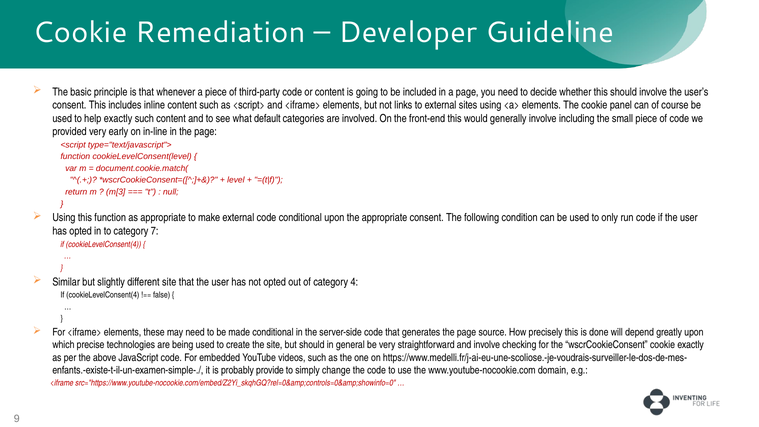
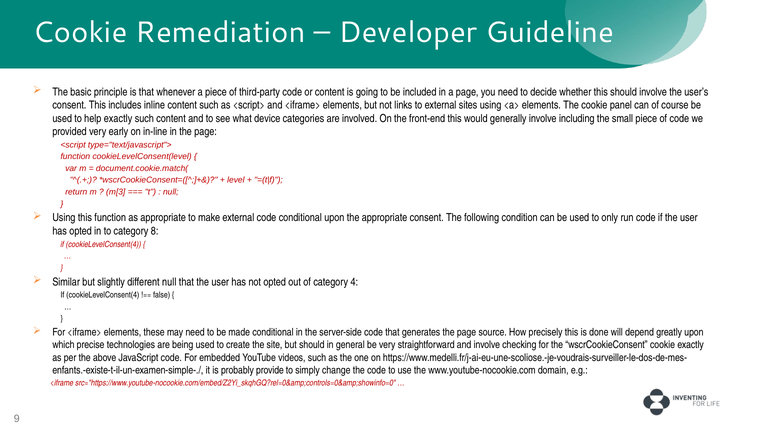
default: default -> device (267, 118)
7: 7 -> 8 (155, 231)
different site: site -> null (169, 282)
